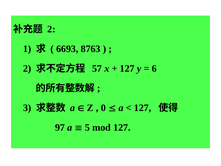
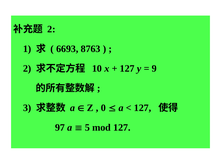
57: 57 -> 10 (97, 68)
6: 6 -> 9 (154, 68)
